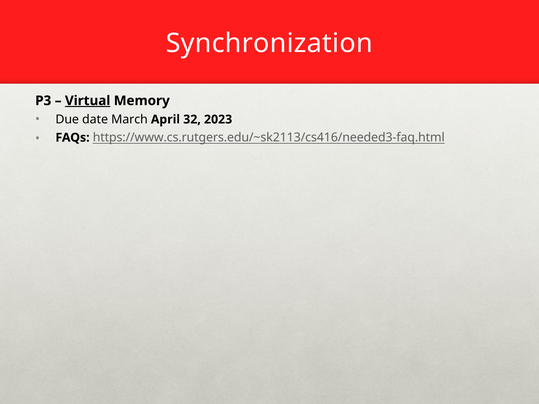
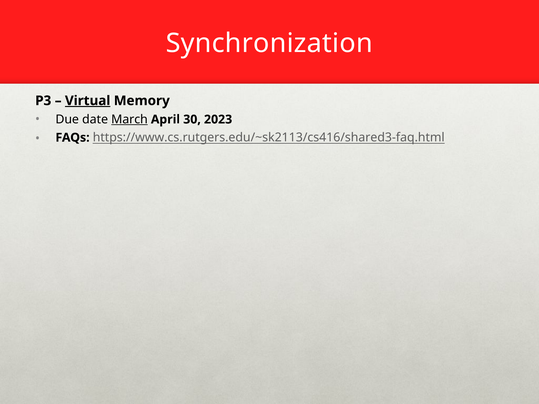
March underline: none -> present (129, 120)
32: 32 -> 30 (192, 120)
https://www.cs.rutgers.edu/~sk2113/cs416/needed3-faq.html: https://www.cs.rutgers.edu/~sk2113/cs416/needed3-faq.html -> https://www.cs.rutgers.edu/~sk2113/cs416/shared3-faq.html (269, 138)
